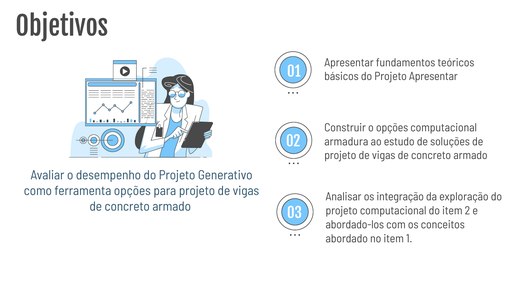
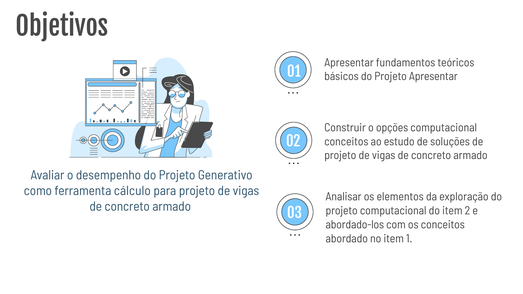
armadura: armadura -> conceitos (346, 142)
ferramenta opções: opções -> cálculo (132, 191)
integração: integração -> elementos (400, 197)
